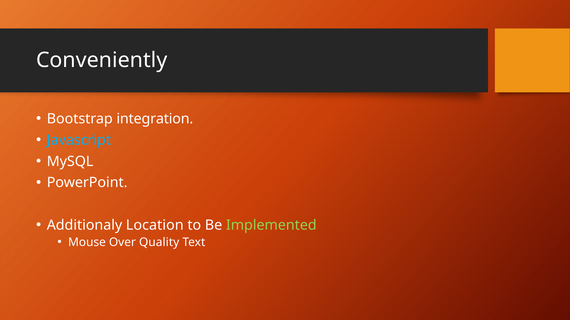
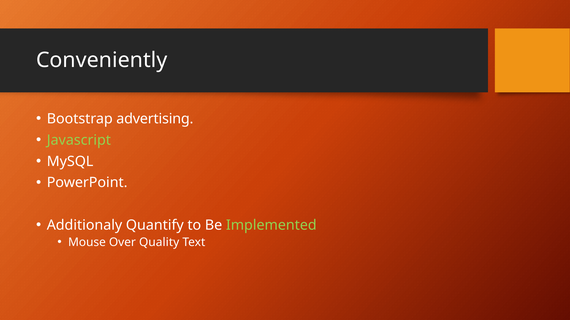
integration: integration -> advertising (155, 119)
Javascript colour: light blue -> light green (79, 140)
Location: Location -> Quantify (155, 226)
